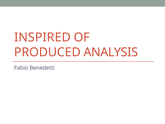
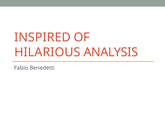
PRODUCED: PRODUCED -> HILARIOUS (47, 52)
